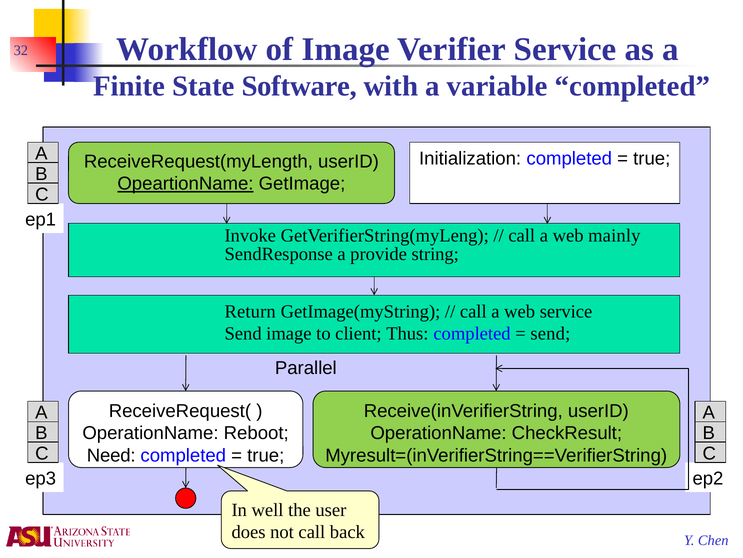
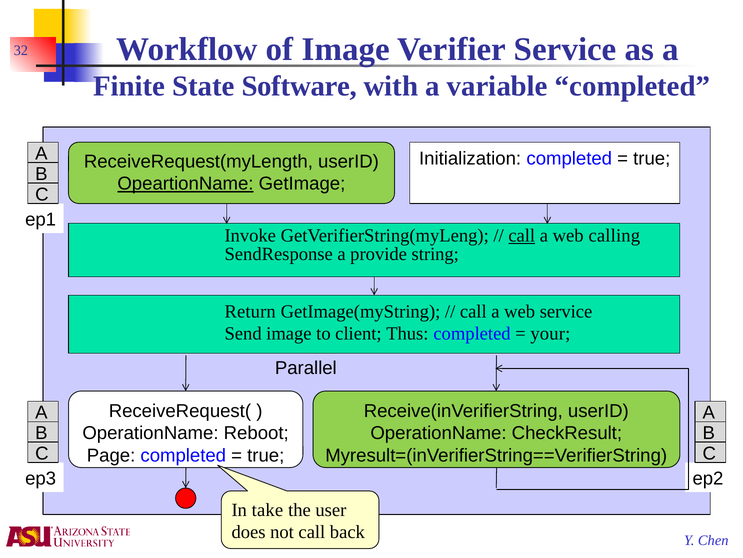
call underline: none -> present (522, 235)
mainly: mainly -> calling (614, 235)
send: send -> your (550, 333)
Need: Need -> Page (111, 455)
well: well -> take (267, 509)
